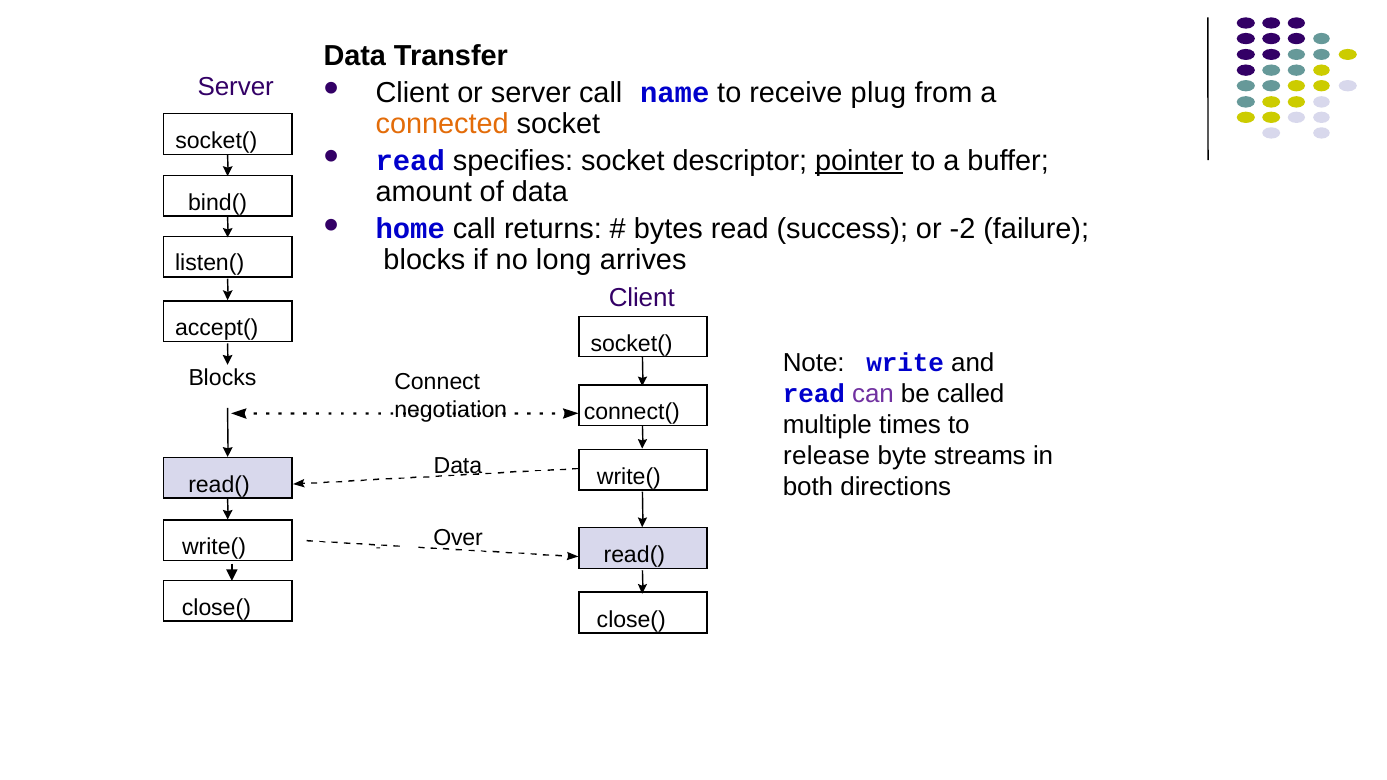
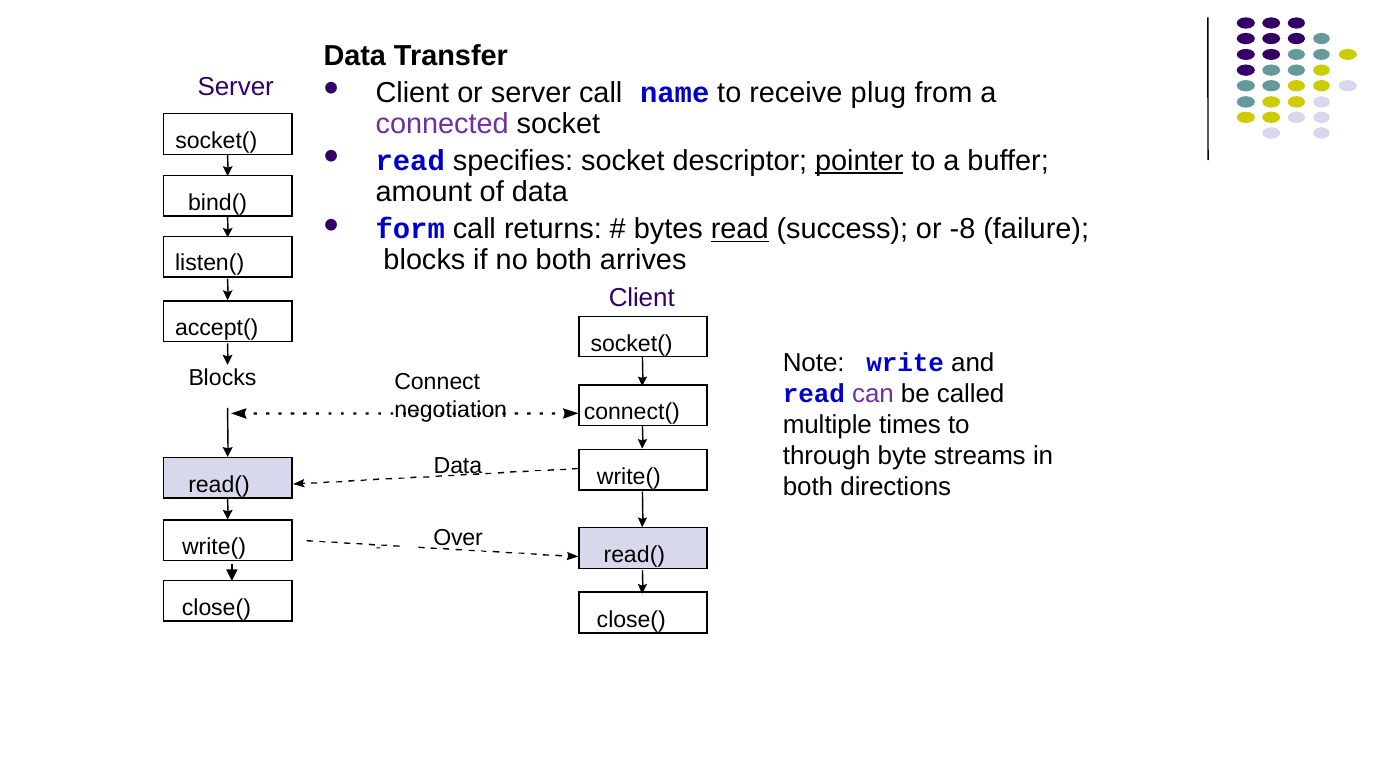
connected colour: orange -> purple (442, 124)
home: home -> form (410, 229)
read underline: none -> present (740, 229)
-2: -2 -> -8 (962, 229)
no long: long -> both (564, 260)
release: release -> through (827, 456)
